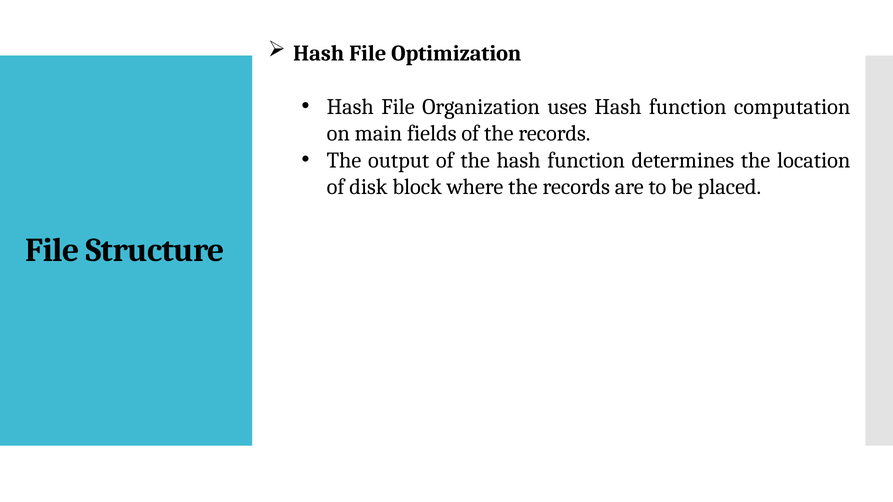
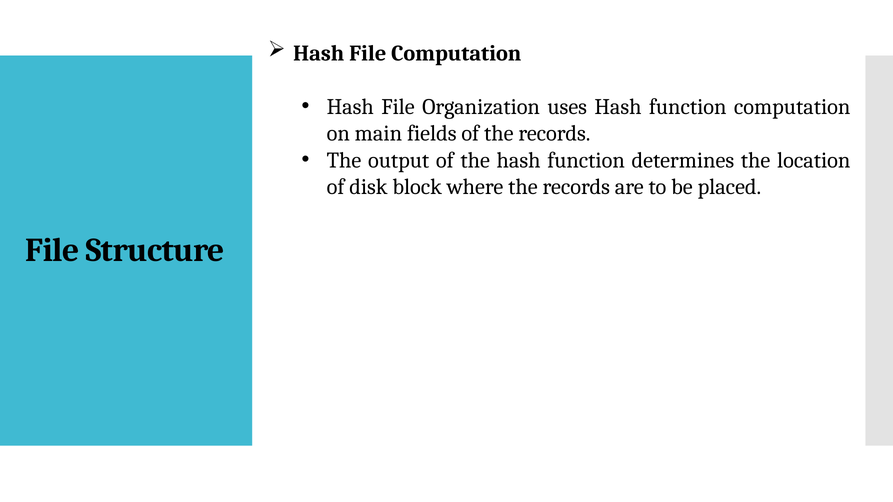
File Optimization: Optimization -> Computation (456, 53)
